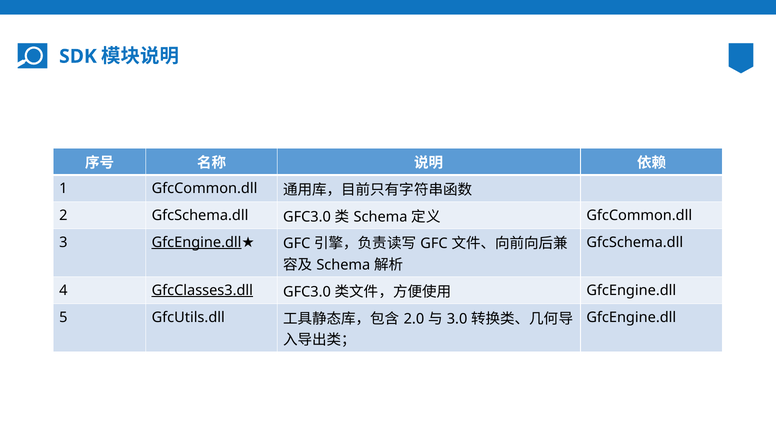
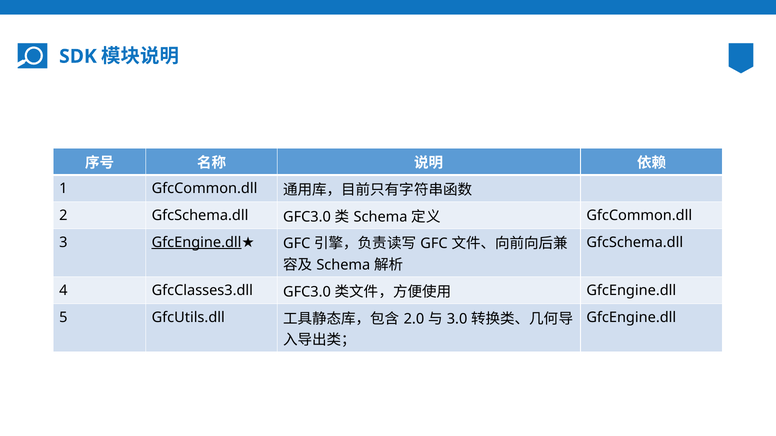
GfcClasses3.dll underline: present -> none (202, 291)
